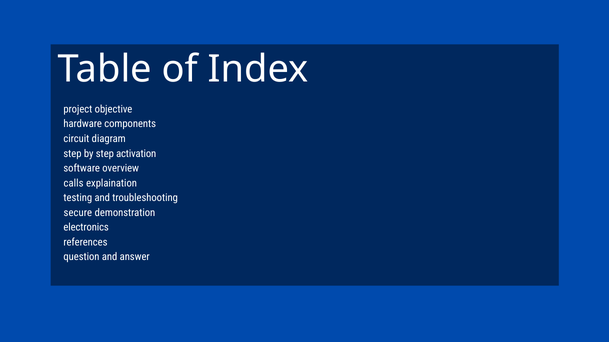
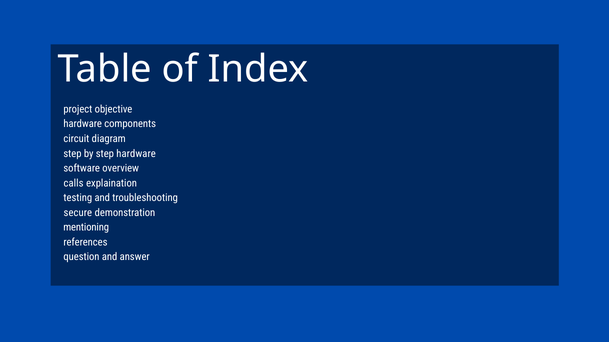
step activation: activation -> hardware (136, 154)
electronics: electronics -> mentioning (86, 228)
